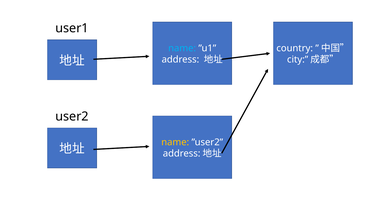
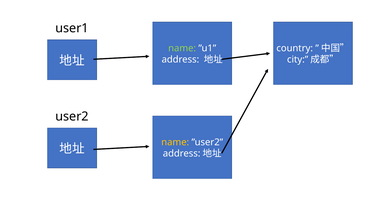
name colour: light blue -> light green (182, 48)
